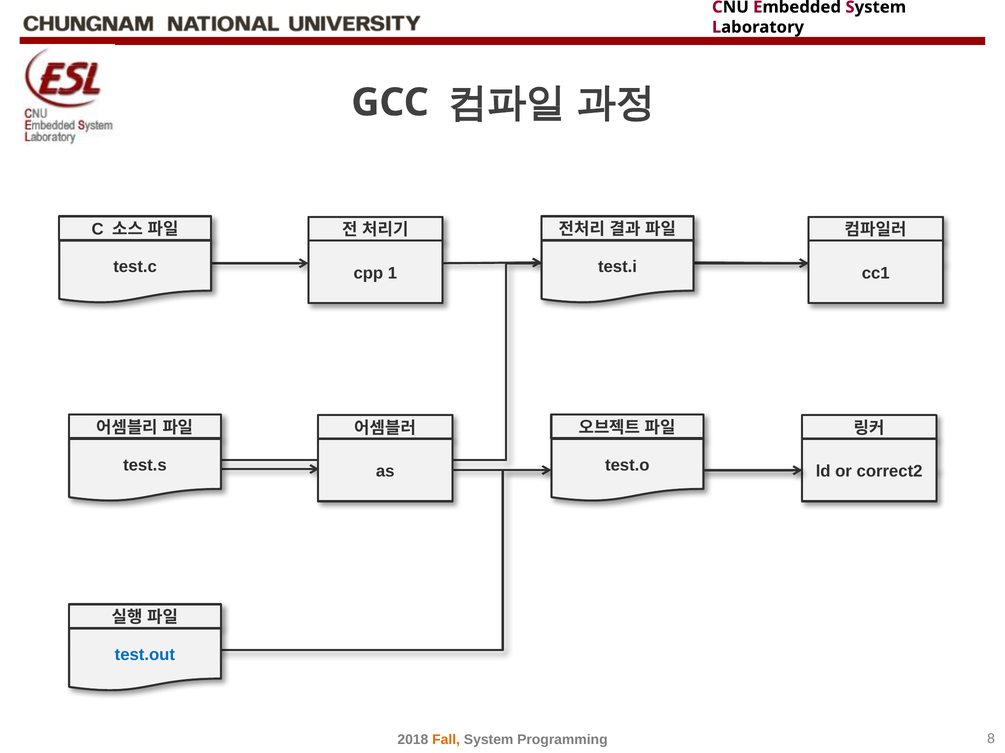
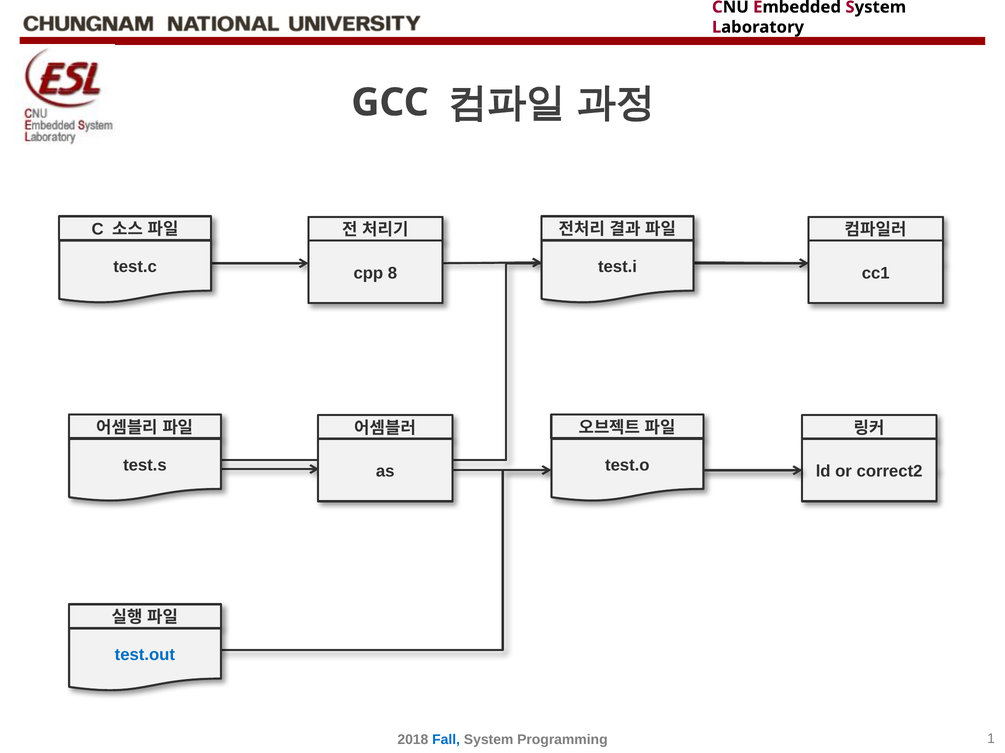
1: 1 -> 8 (393, 273)
Fall colour: orange -> blue (446, 740)
8: 8 -> 1 (991, 740)
